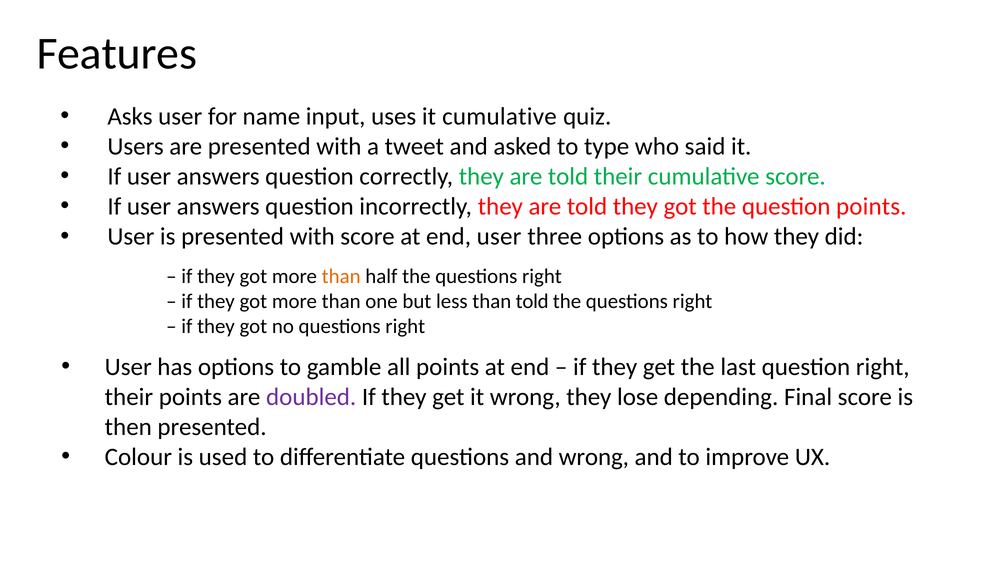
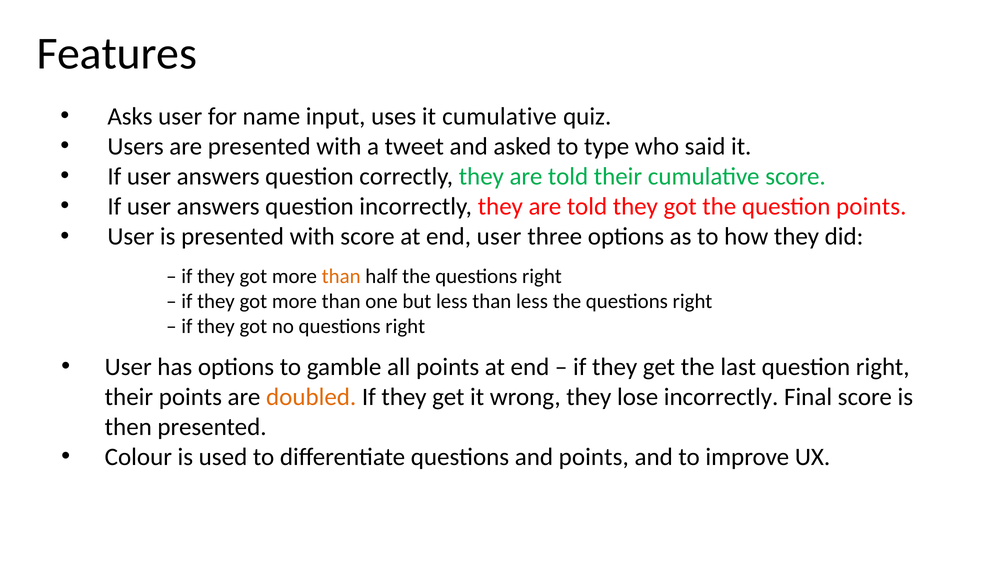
than told: told -> less (532, 301)
doubled colour: purple -> orange (311, 397)
lose depending: depending -> incorrectly (721, 397)
and wrong: wrong -> points (594, 457)
